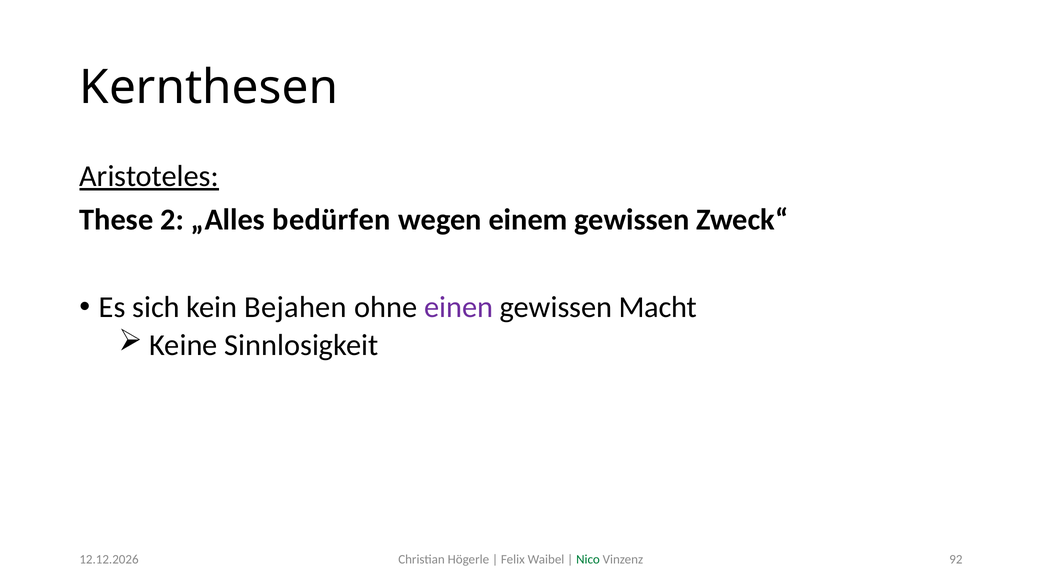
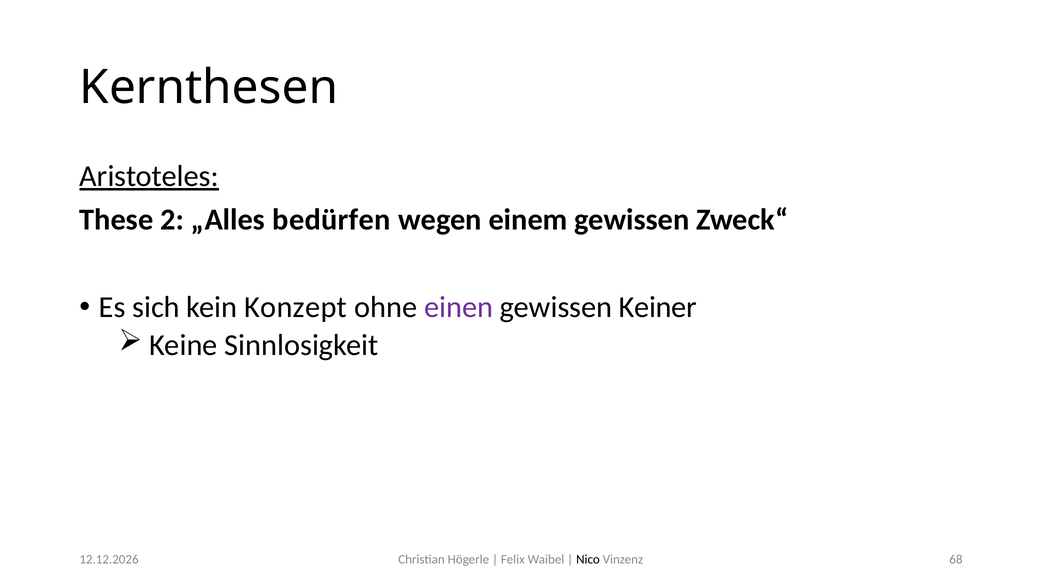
Bejahen: Bejahen -> Konzept (296, 307)
Macht: Macht -> Keiner (658, 307)
Nico colour: green -> black (588, 560)
92: 92 -> 68 (956, 560)
